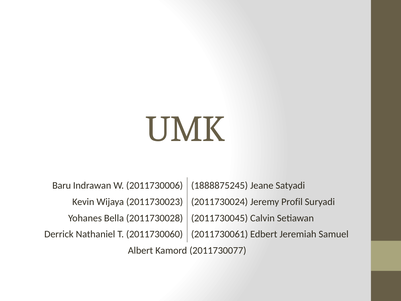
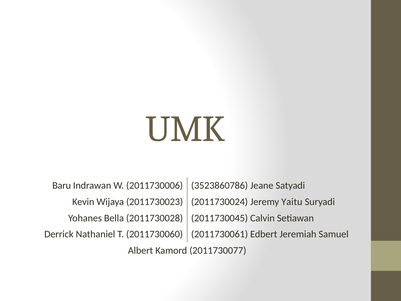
1888875245: 1888875245 -> 3523860786 (220, 185)
Profil: Profil -> Yaitu (292, 202)
